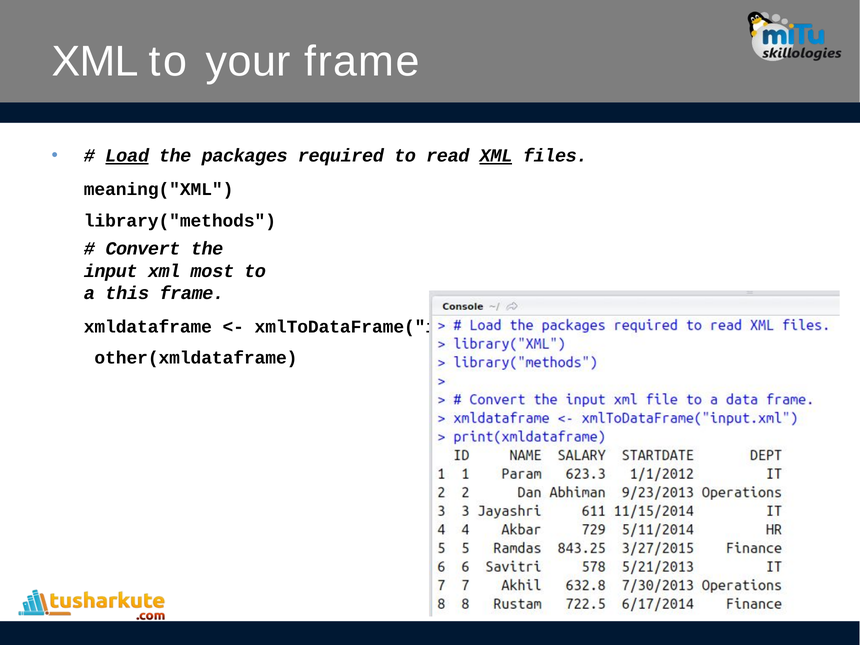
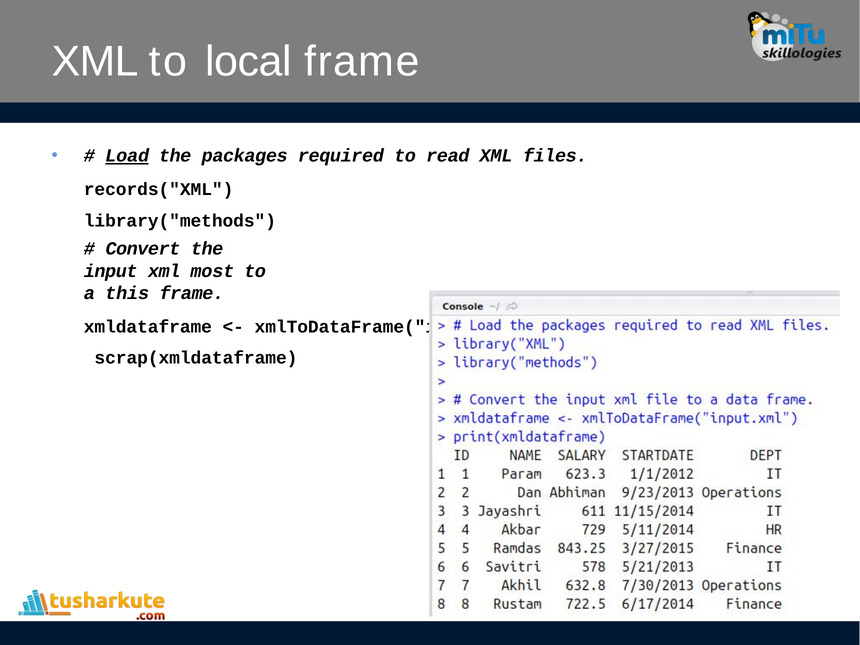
your: your -> local (249, 61)
XML underline: present -> none (496, 156)
meaning("XML: meaning("XML -> records("XML (159, 190)
other(xmldataframe: other(xmldataframe -> scrap(xmldataframe (196, 358)
